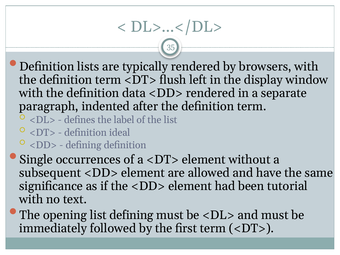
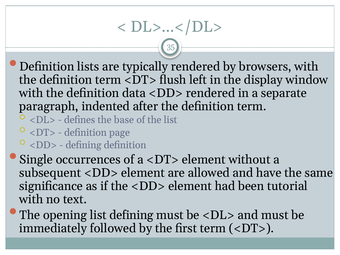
label: label -> base (124, 120)
ideal: ideal -> page (120, 133)
